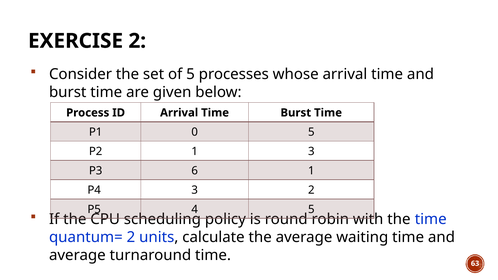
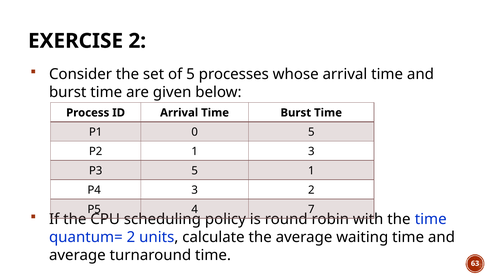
P3 6: 6 -> 5 (195, 171)
4 5: 5 -> 7 (311, 209)
